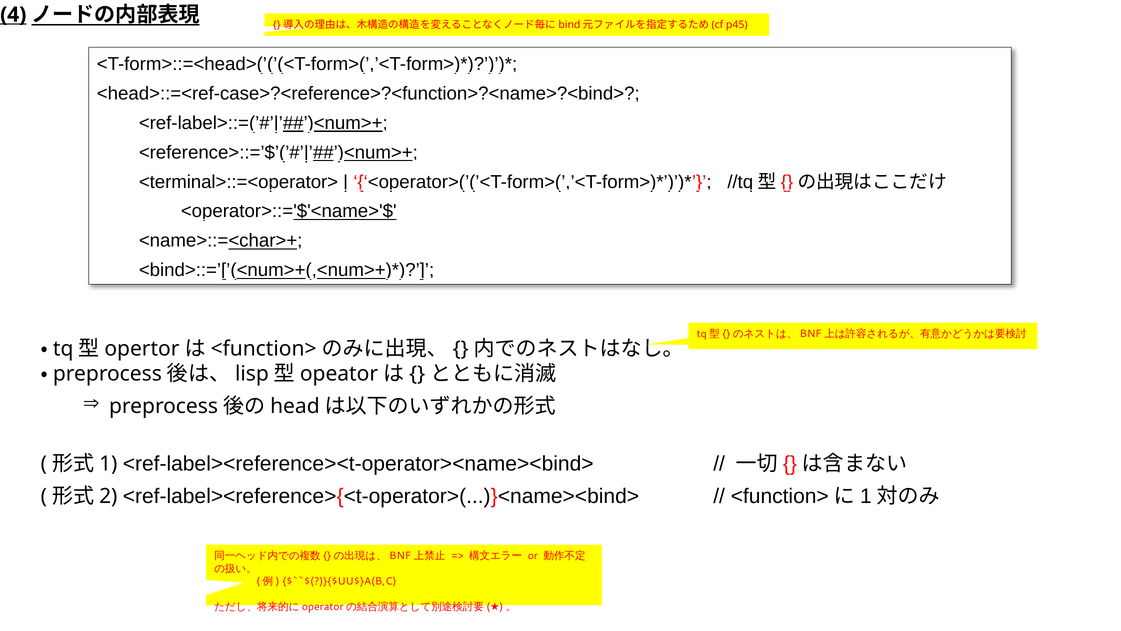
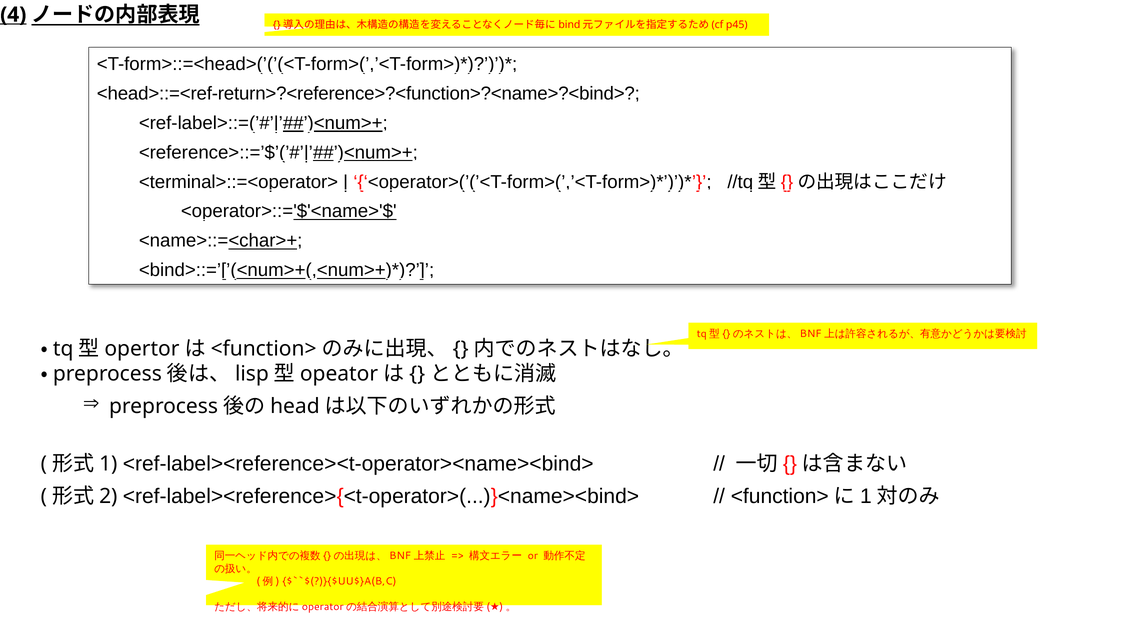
<head>::=<ref-case>?<reference>?<function>?<name>?<bind>: <head>::=<ref-case>?<reference>?<function>?<name>?<bind> -> <head>::=<ref-return>?<reference>?<function>?<name>?<bind> (368, 93)
